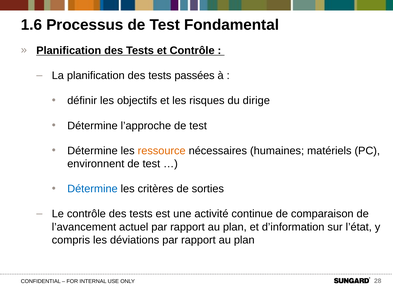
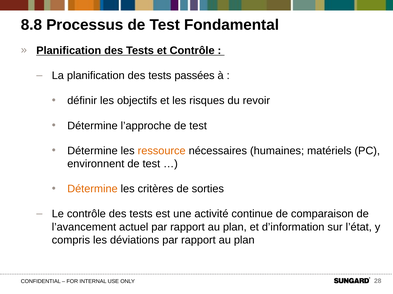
1.6: 1.6 -> 8.8 (31, 25)
dirige: dirige -> revoir (256, 101)
Détermine colour: blue -> orange (92, 189)
